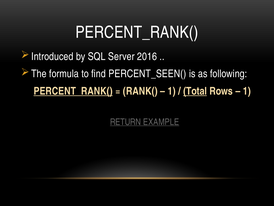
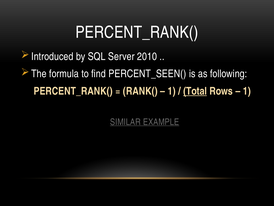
2016: 2016 -> 2010 (147, 56)
PERCENT_RANK( underline: present -> none (73, 91)
RETURN: RETURN -> SIMILAR (125, 122)
